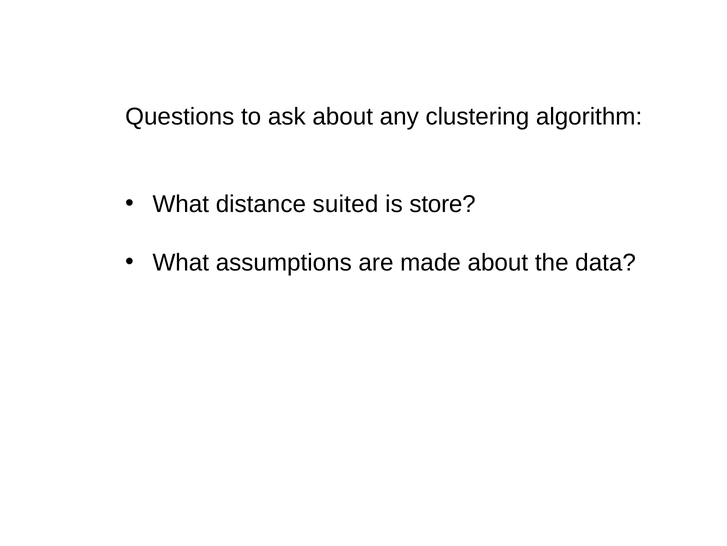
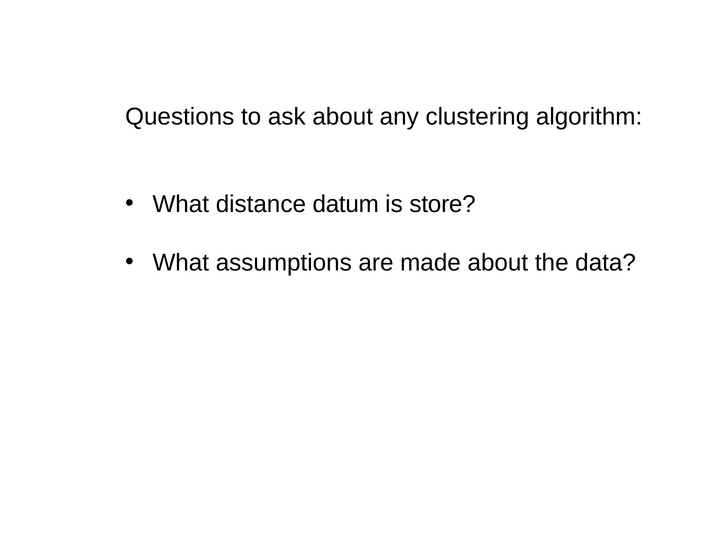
suited: suited -> datum (346, 204)
